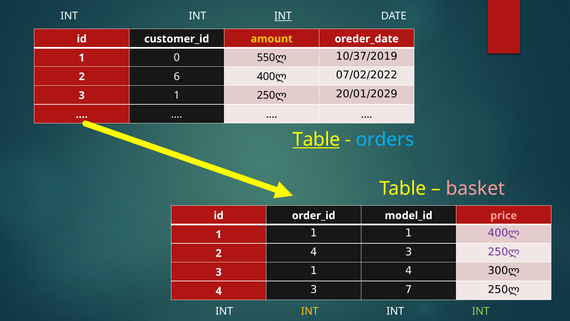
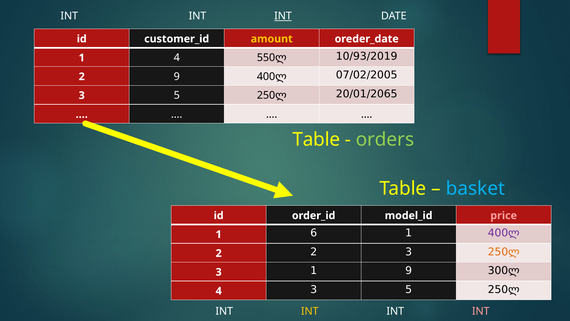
1 0: 0 -> 4 (177, 58)
10/37/2019: 10/37/2019 -> 10/93/2019 (367, 56)
2 6: 6 -> 9 (177, 77)
07/02/2022: 07/02/2022 -> 07/02/2005 (367, 75)
1: 1 -> 5 (177, 95)
20/01/2029: 20/01/2029 -> 20/01/2065 (367, 94)
Table underline: present -> none (316, 139)
orders colour: light blue -> light green (385, 139)
basket colour: pink -> light blue (475, 188)
1: 1 -> 6 (314, 233)
2 4: 4 -> 2 (314, 252)
250ლ colour: purple -> orange (504, 252)
1 4: 4 -> 9 (409, 270)
4 3 7: 7 -> 5 (409, 289)
INT colour: light green -> pink (481, 311)
